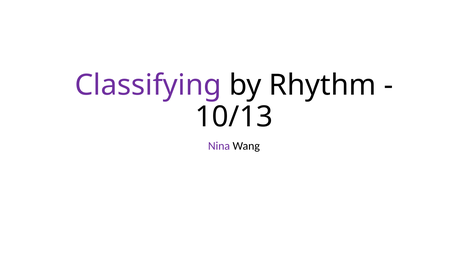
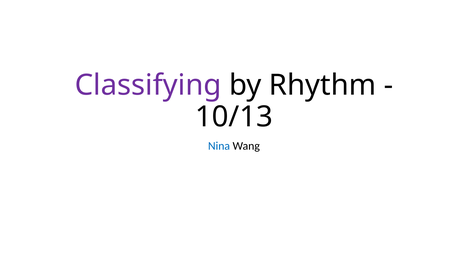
Nina colour: purple -> blue (219, 146)
